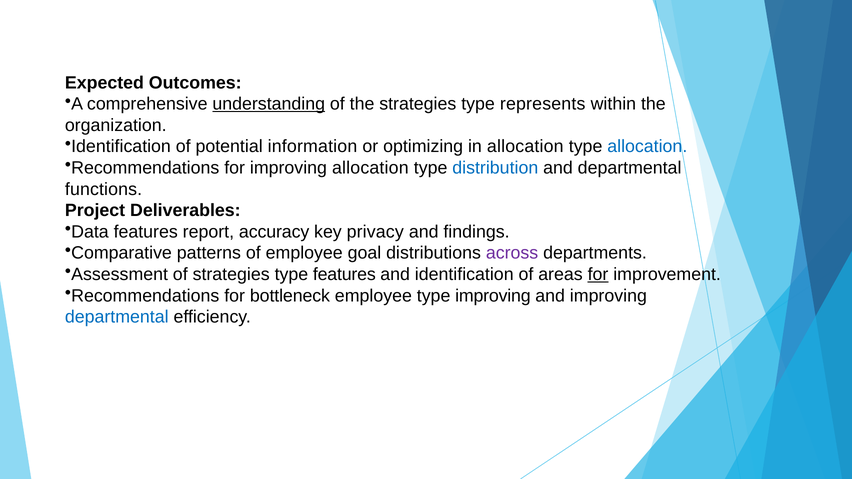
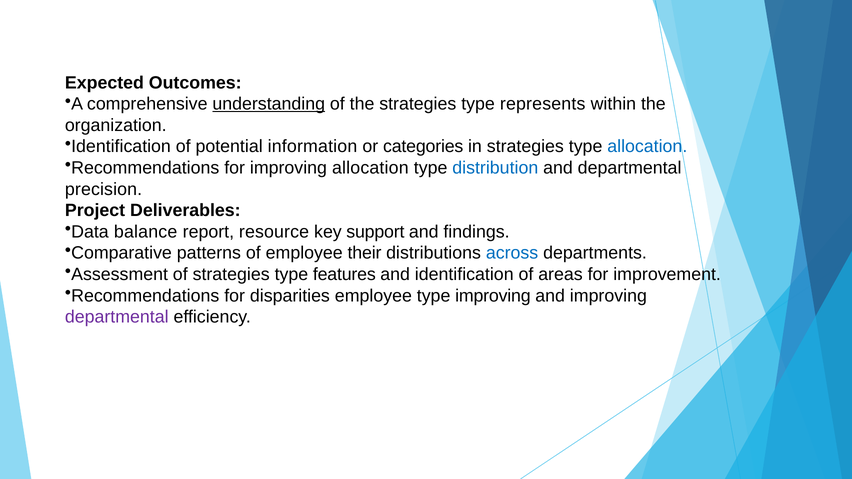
optimizing: optimizing -> categories (423, 147)
in allocation: allocation -> strategies (525, 147)
functions: functions -> precision (104, 189)
Data features: features -> balance (146, 232)
accuracy: accuracy -> resource (274, 232)
privacy: privacy -> support (375, 232)
goal: goal -> their (365, 253)
across colour: purple -> blue (512, 253)
for underline: present -> none (598, 275)
bottleneck: bottleneck -> disparities (290, 296)
departmental colour: blue -> purple (117, 317)
